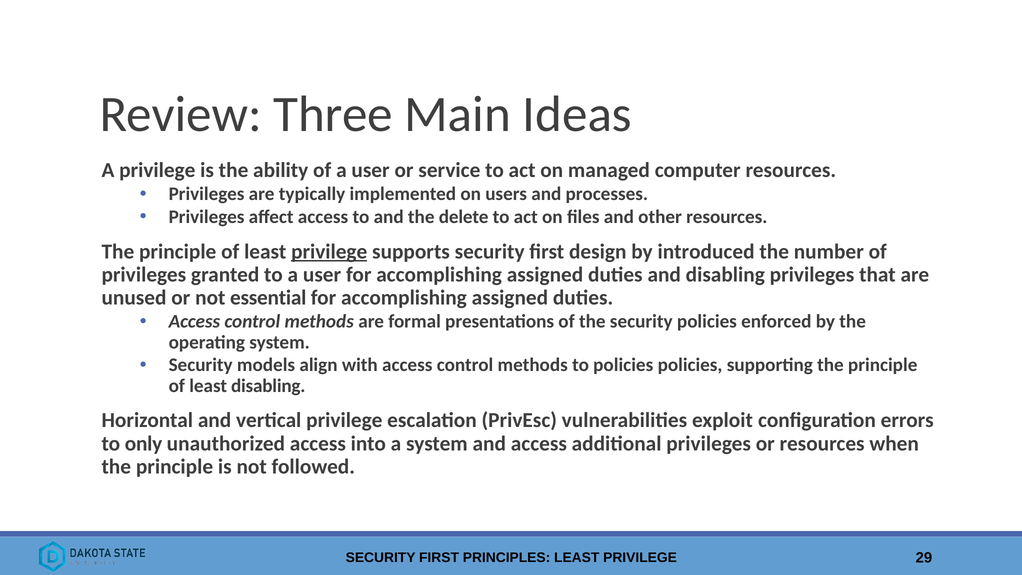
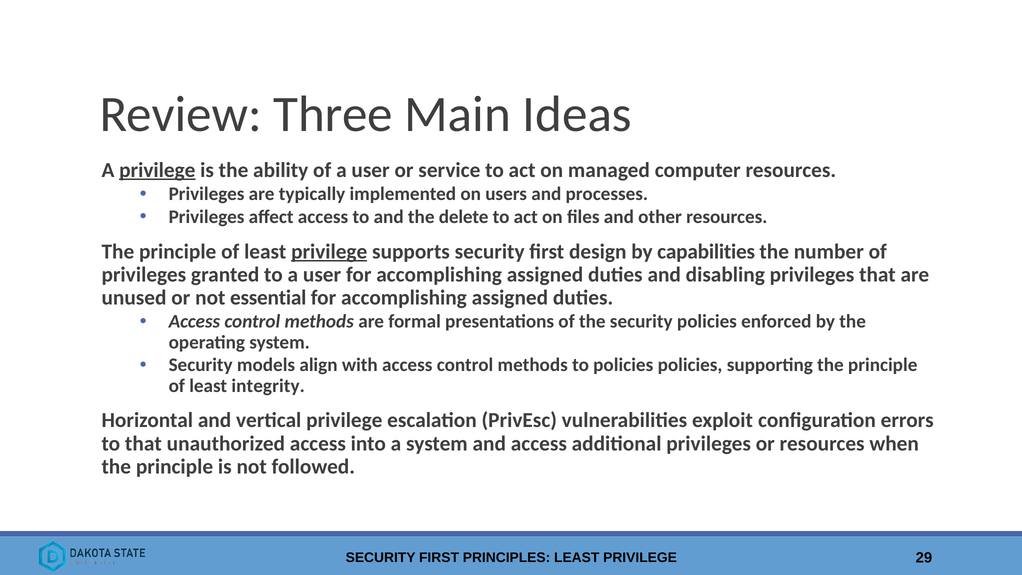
privilege underline: none -> present (157, 170)
introduced: introduced -> capabilities (706, 251)
least disabling: disabling -> integrity (268, 386)
to only: only -> that (143, 443)
